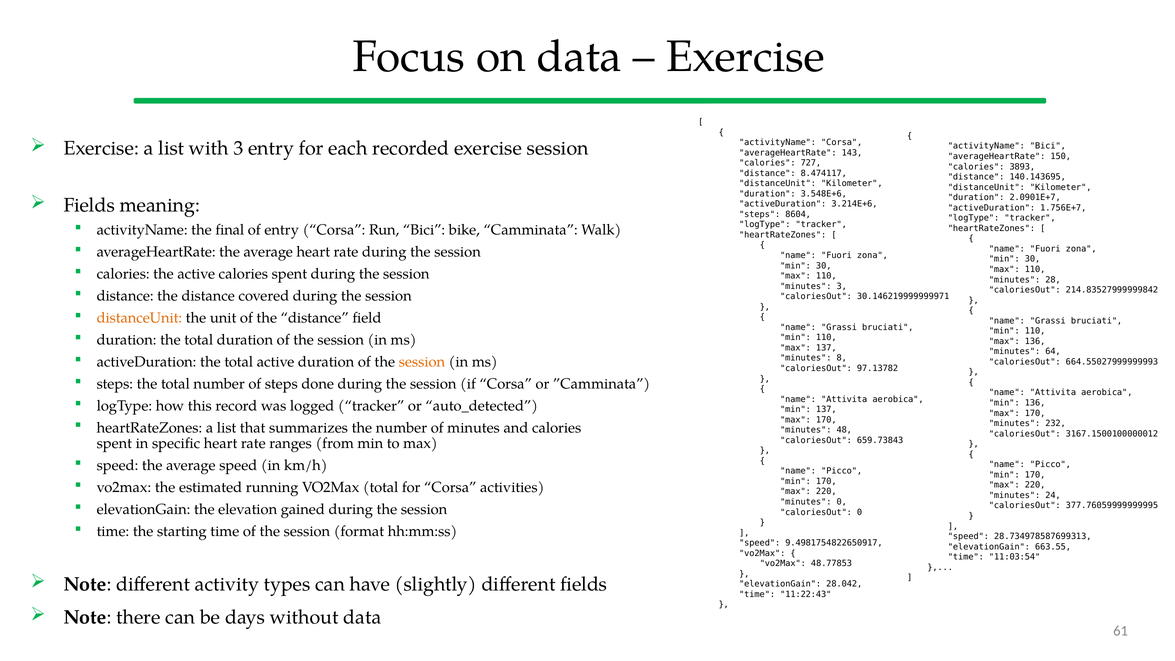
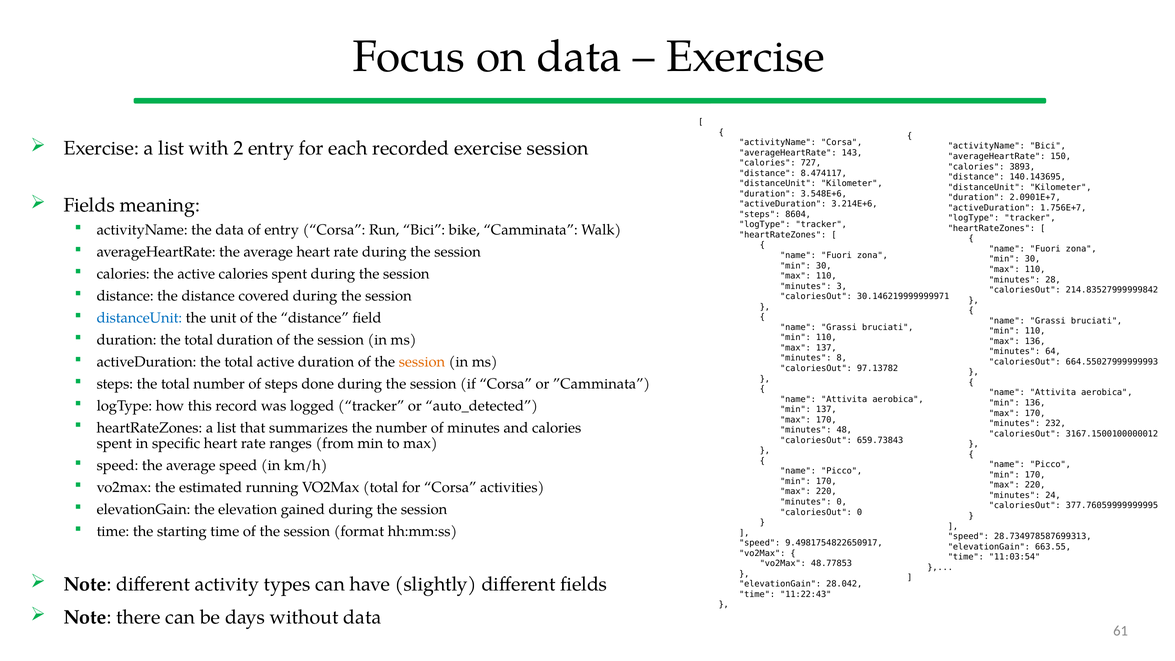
with 3: 3 -> 2 (238, 148)
the final: final -> data (230, 230)
distanceUnit colour: orange -> blue (139, 318)
